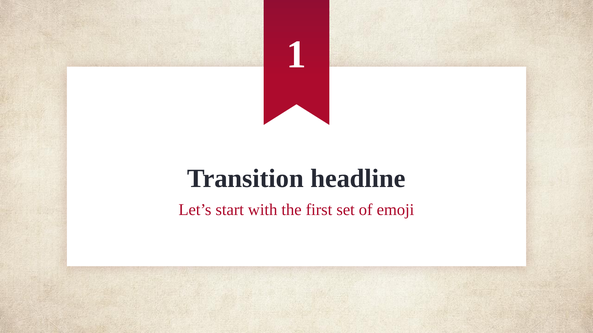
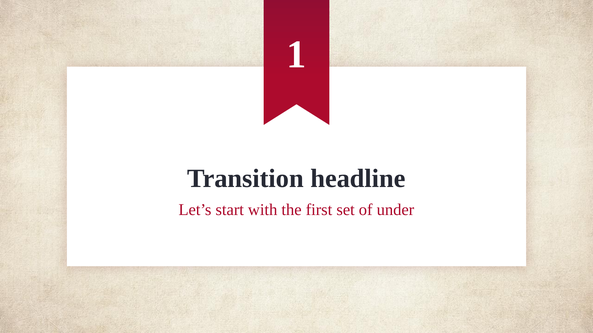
emoji: emoji -> under (395, 210)
